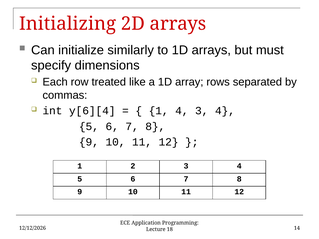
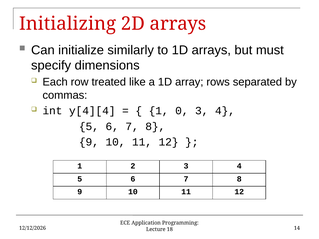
y[6][4: y[6][4 -> y[4][4 (92, 111)
1 4: 4 -> 0 (182, 111)
